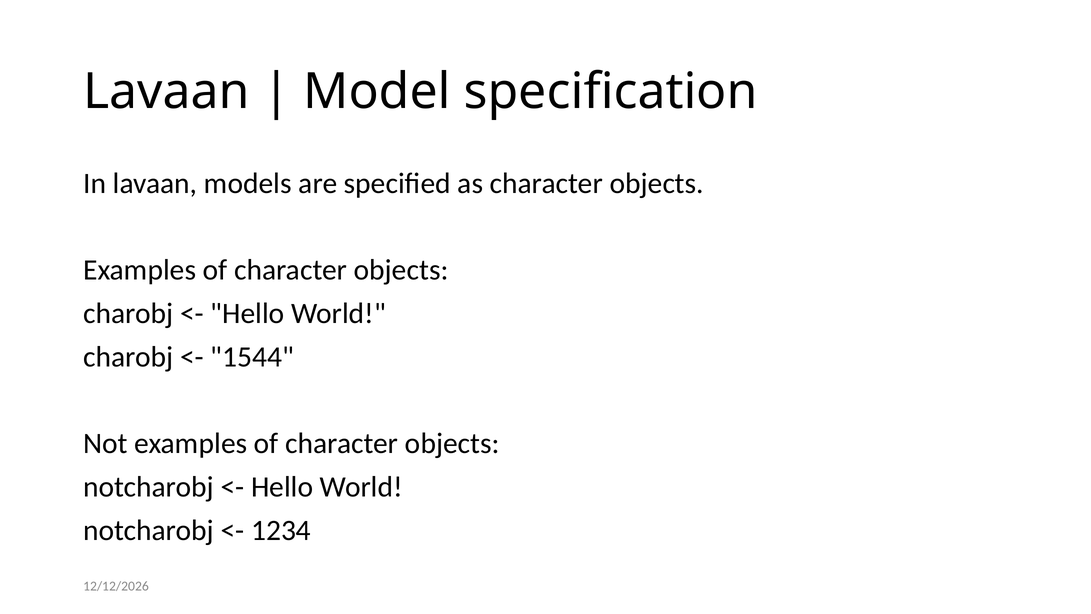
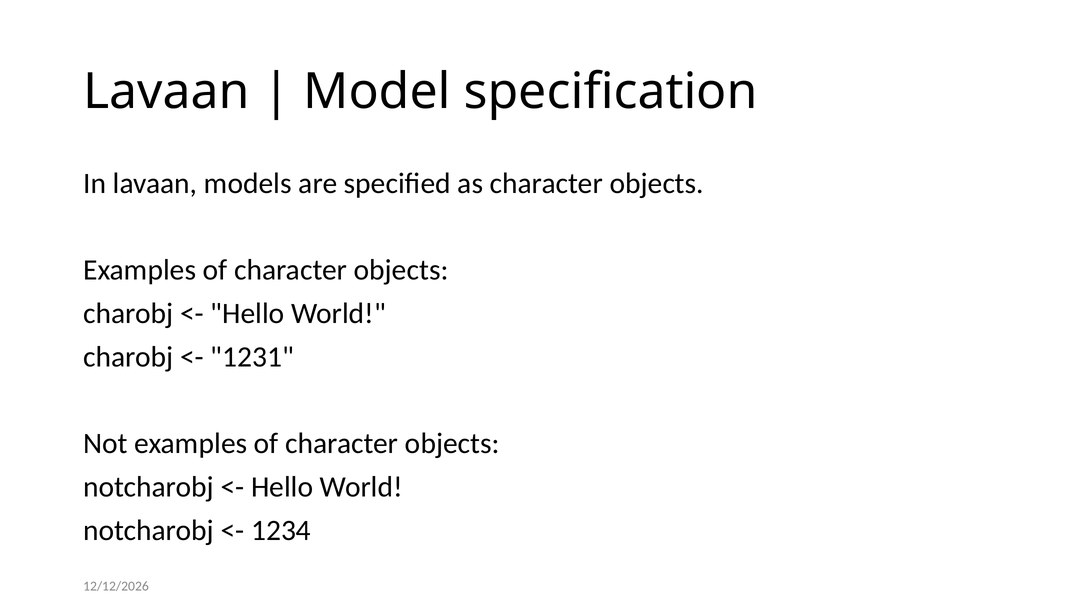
1544: 1544 -> 1231 (252, 357)
